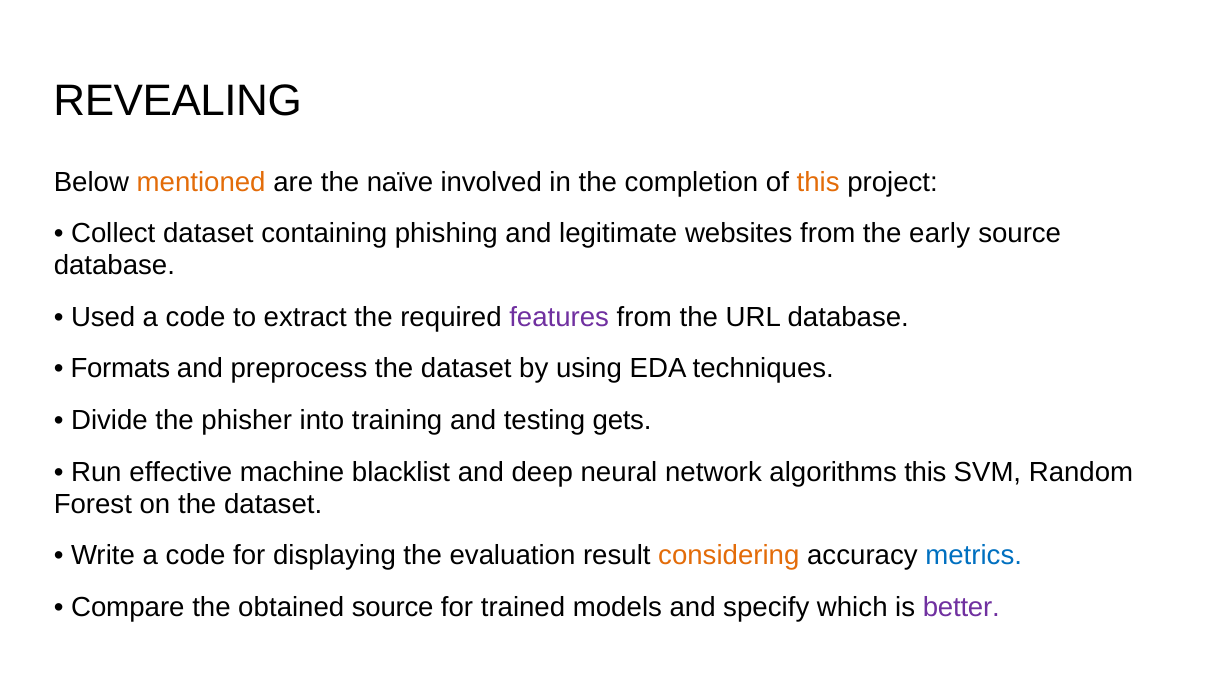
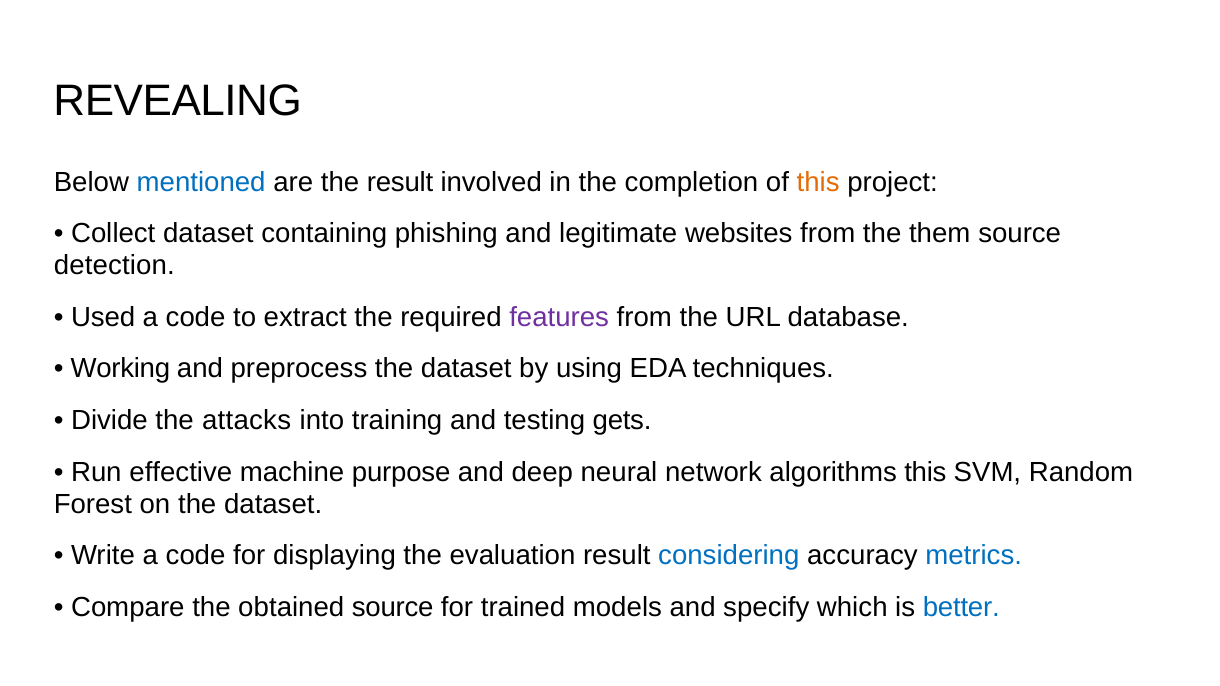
mentioned colour: orange -> blue (201, 182)
the naïve: naïve -> result (400, 182)
early: early -> them (940, 234)
database: database -> detection (114, 265)
Formats: Formats -> Working (120, 369)
phisher: phisher -> attacks (247, 421)
blacklist: blacklist -> purpose (401, 473)
considering colour: orange -> blue (729, 556)
better colour: purple -> blue (961, 608)
